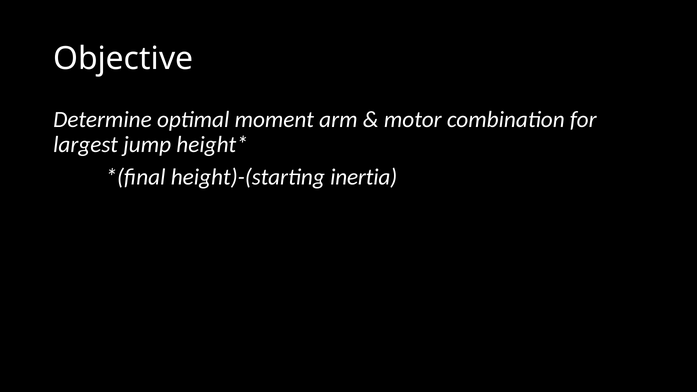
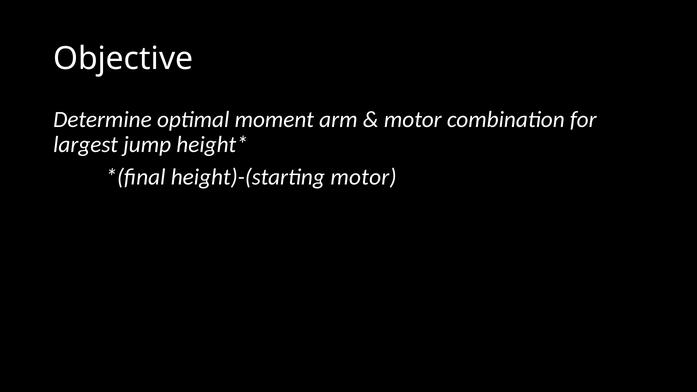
height)-(starting inertia: inertia -> motor (363, 177)
